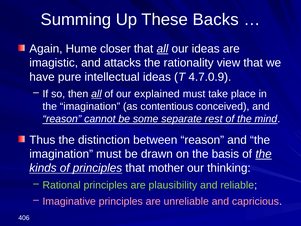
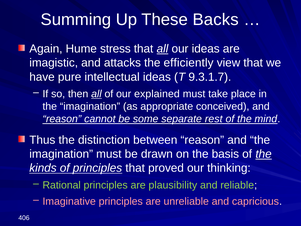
closer: closer -> stress (115, 49)
rationality: rationality -> efficiently (189, 63)
4.7.0.9: 4.7.0.9 -> 9.3.1.7 (210, 77)
contentious: contentious -> appropriate (167, 106)
mother: mother -> proved (166, 168)
